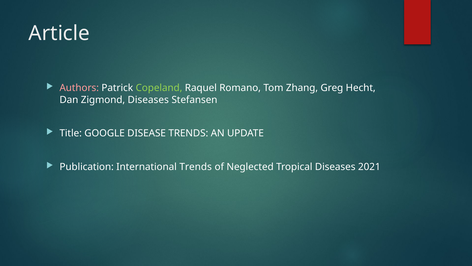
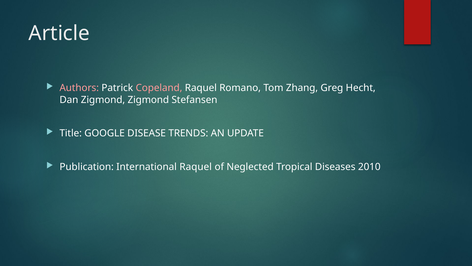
Copeland colour: light green -> pink (159, 88)
Zigmond Diseases: Diseases -> Zigmond (148, 100)
International Trends: Trends -> Raquel (196, 167)
2021: 2021 -> 2010 (369, 167)
